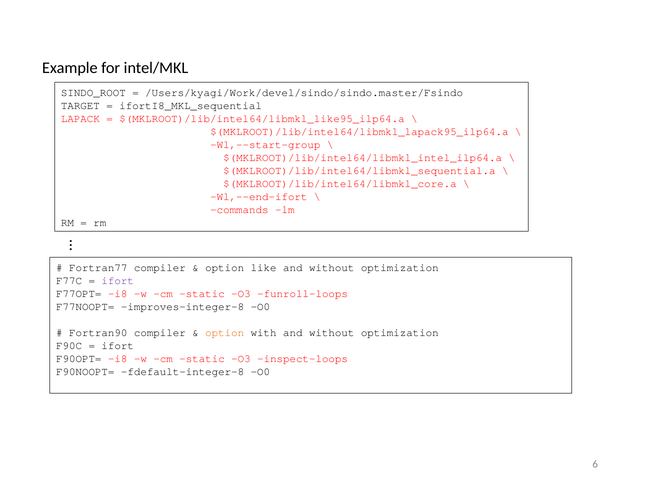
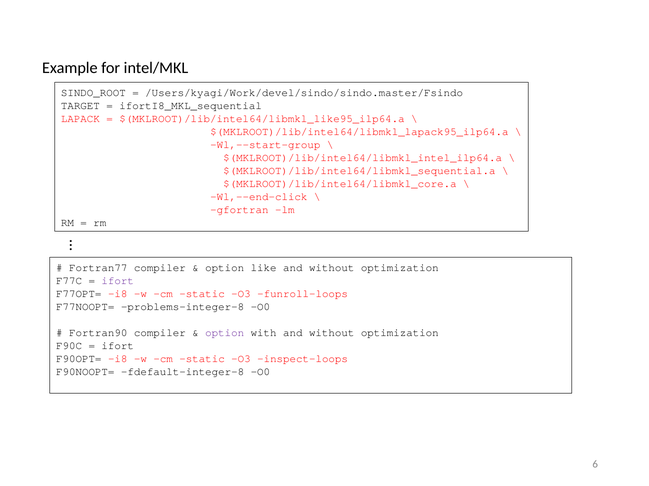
Wl,--end-ifort: Wl,--end-ifort -> Wl,--end-click (259, 197)
commands: commands -> gfortran (239, 210)
improves-integer-8: improves-integer-8 -> problems-integer-8 (183, 307)
option colour: orange -> purple (225, 333)
